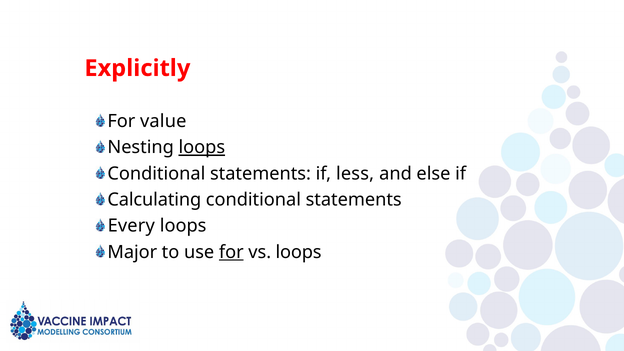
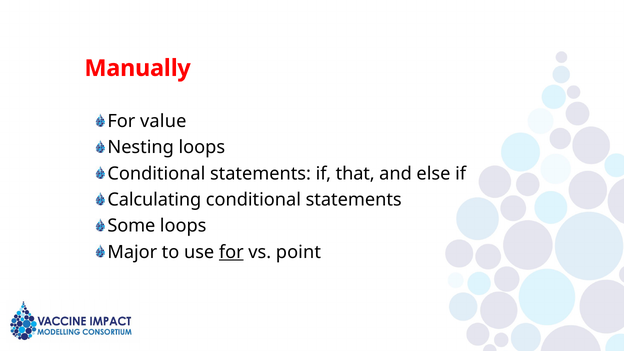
Explicitly: Explicitly -> Manually (138, 68)
loops underline: present -> none (202, 147)
less: less -> that (355, 174)
Every: Every -> Some (131, 226)
vs loops: loops -> point (298, 252)
